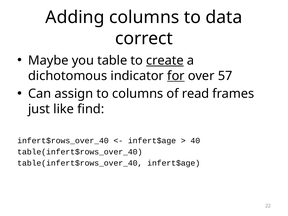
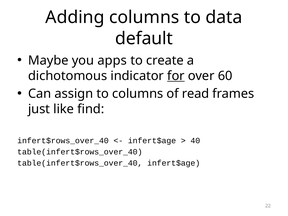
correct: correct -> default (144, 38)
table: table -> apps (112, 60)
create underline: present -> none (165, 60)
57: 57 -> 60 (225, 76)
